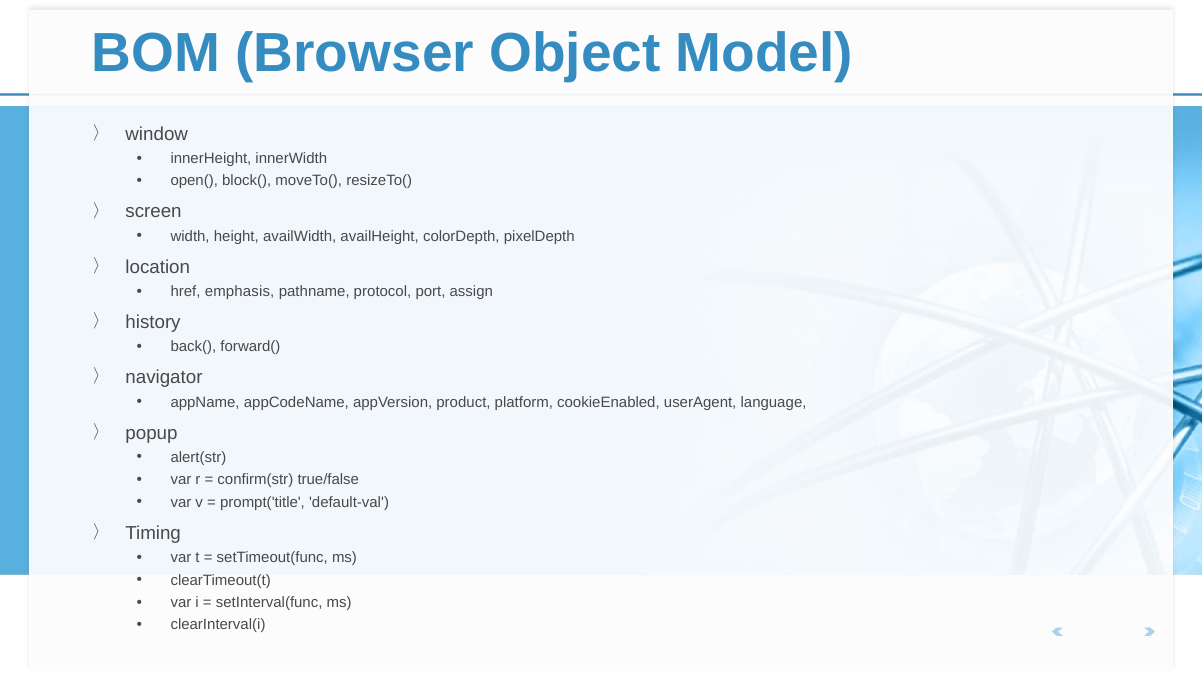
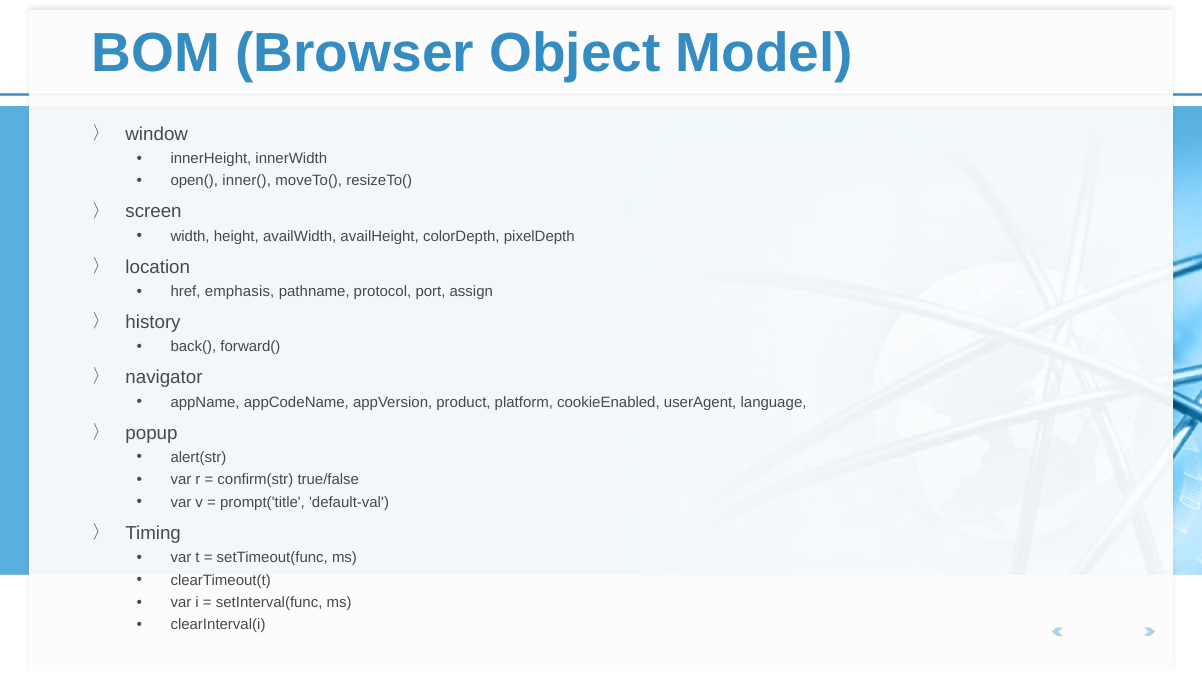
block(: block( -> inner( (247, 181)
